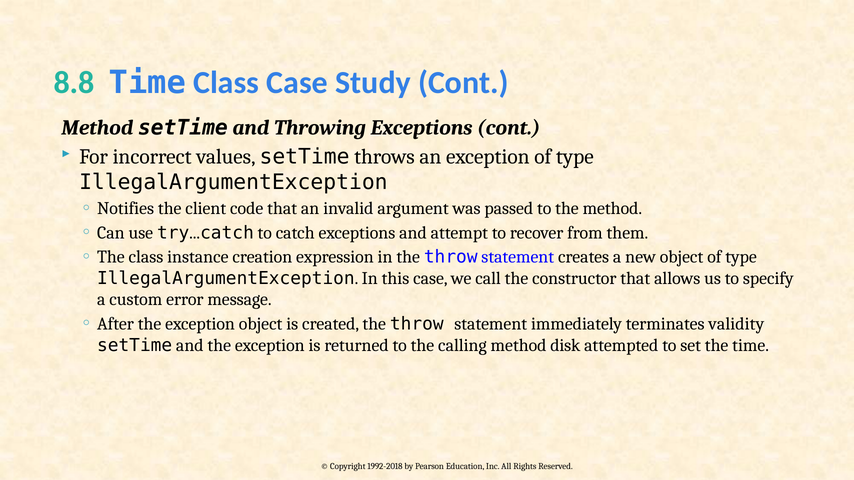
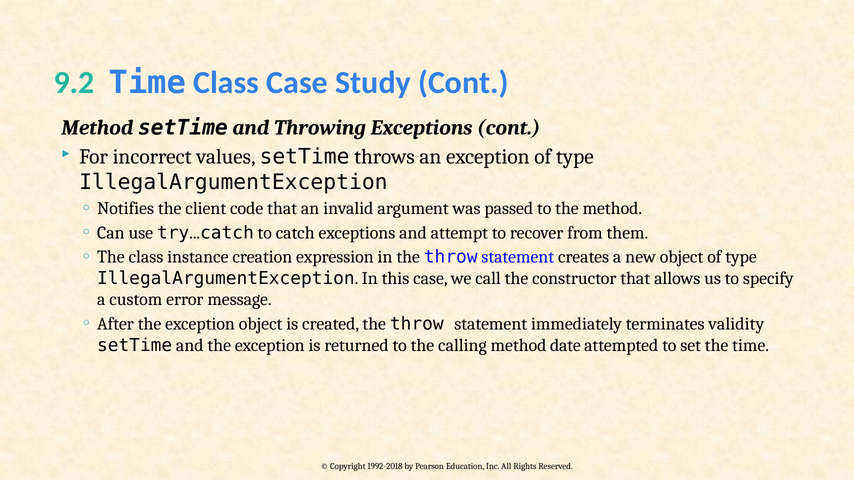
8.8: 8.8 -> 9.2 (74, 83)
disk: disk -> date (565, 345)
